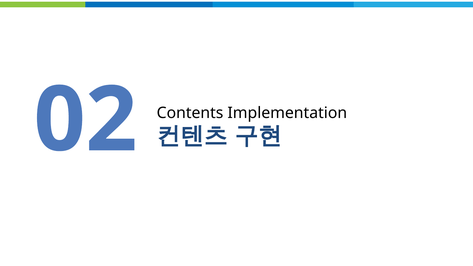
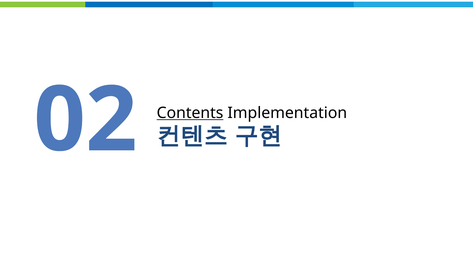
Contents underline: none -> present (190, 113)
